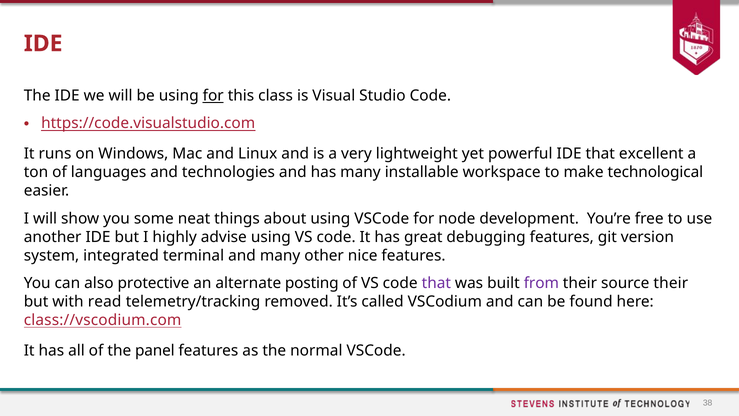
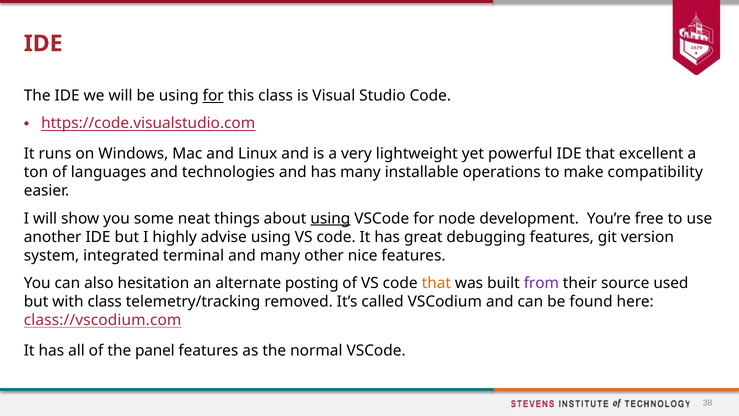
workspace: workspace -> operations (502, 172)
technological: technological -> compatibility (655, 172)
using underline: none -> present (330, 218)
protective: protective -> hesitation (153, 283)
that colour: purple -> orange (436, 283)
source their: their -> used (671, 283)
with read: read -> class (105, 302)
